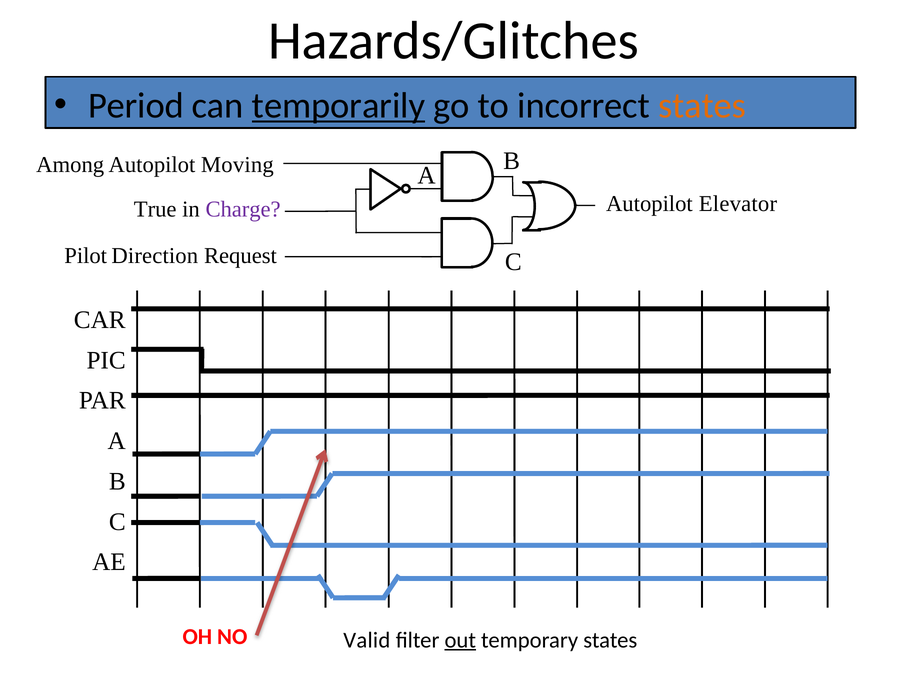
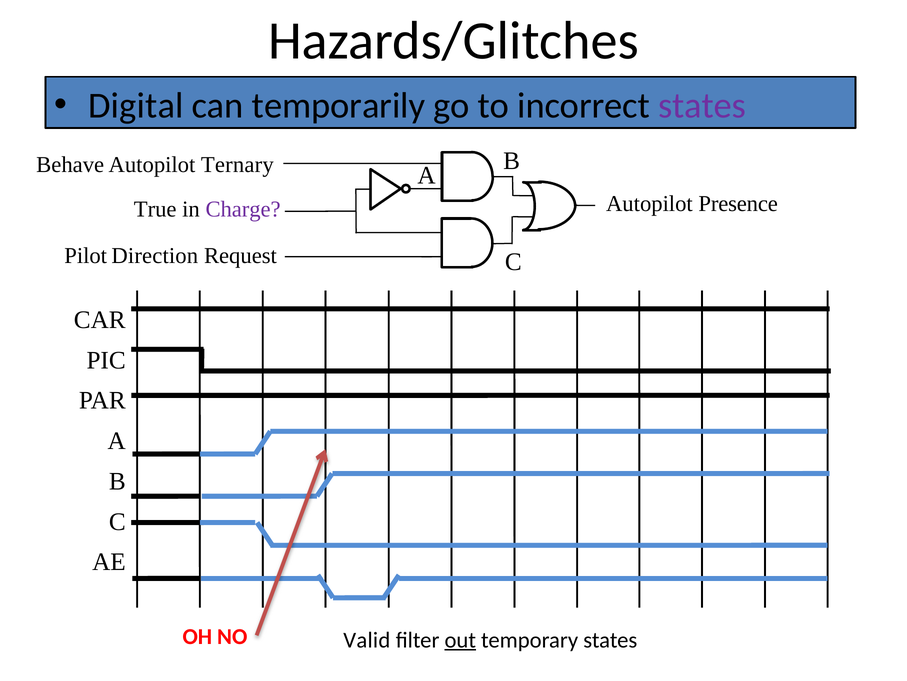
Period: Period -> Digital (136, 106)
temporarily underline: present -> none (339, 106)
states colour: orange -> purple (702, 106)
Among: Among -> Behave (70, 164)
Moving: Moving -> Ternary (237, 164)
Elevator: Elevator -> Presence (738, 203)
